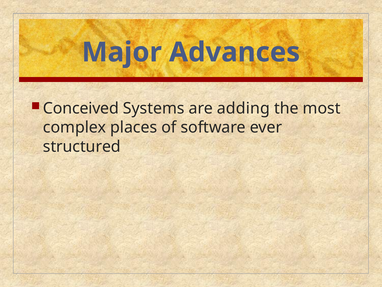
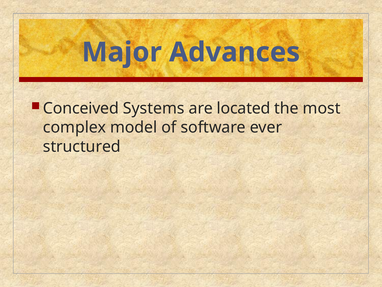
adding: adding -> located (244, 108)
places: places -> model (134, 127)
